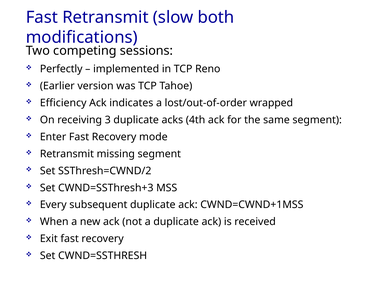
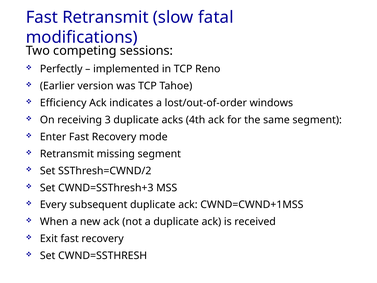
both: both -> fatal (216, 17)
wrapped: wrapped -> windows (271, 103)
